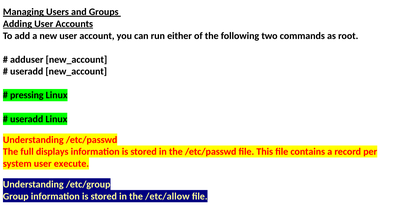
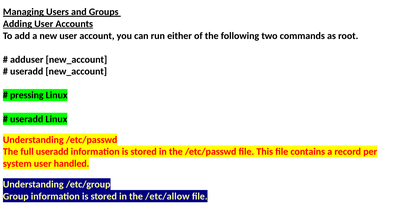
full displays: displays -> useradd (52, 152)
execute: execute -> handled (71, 164)
